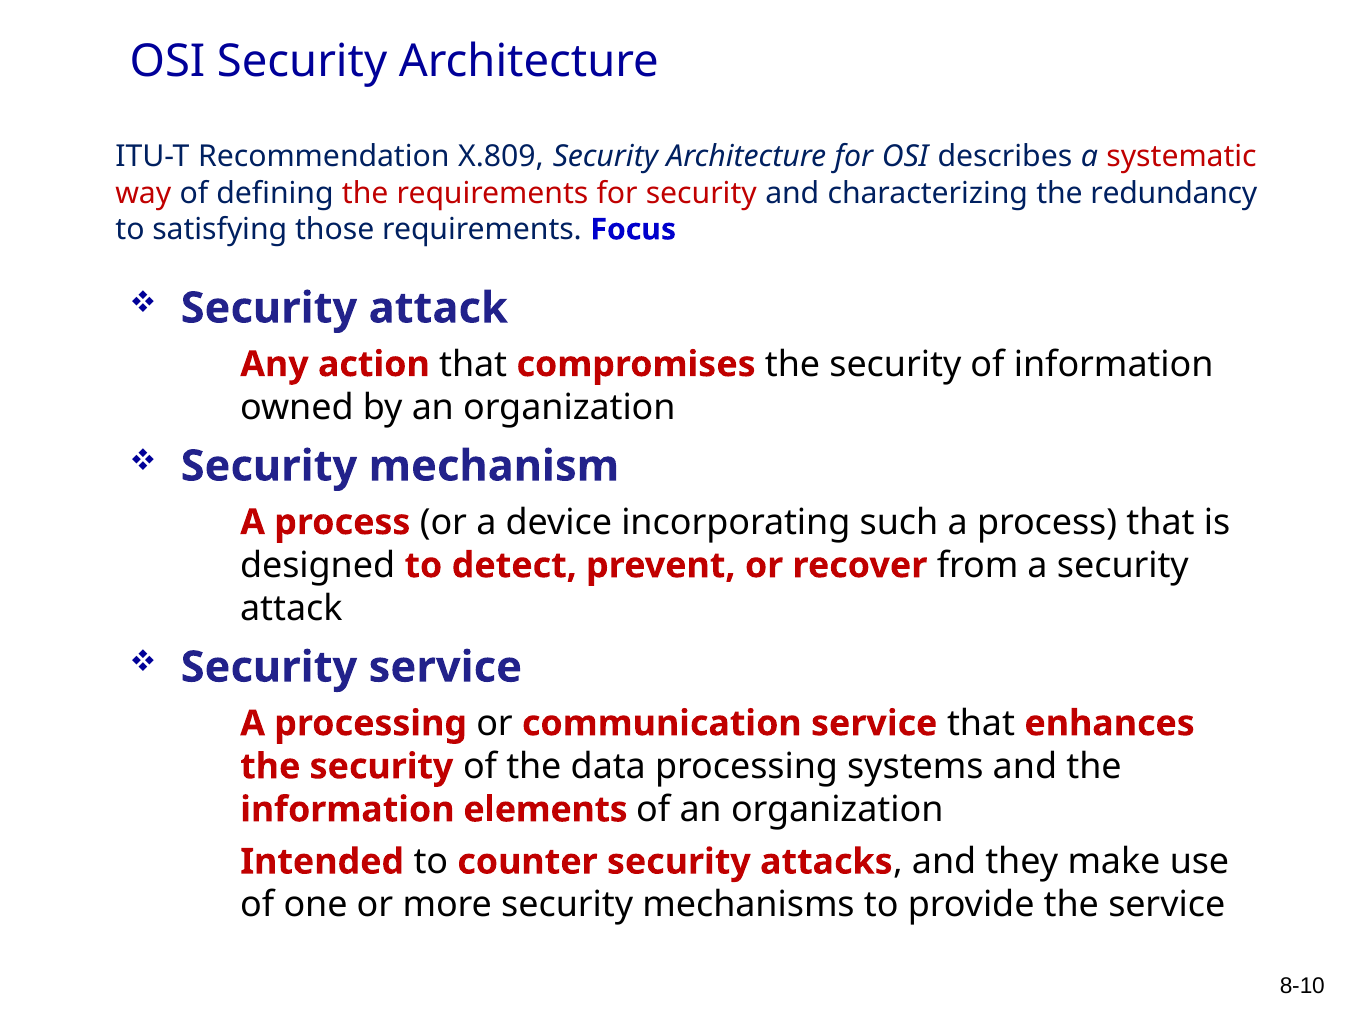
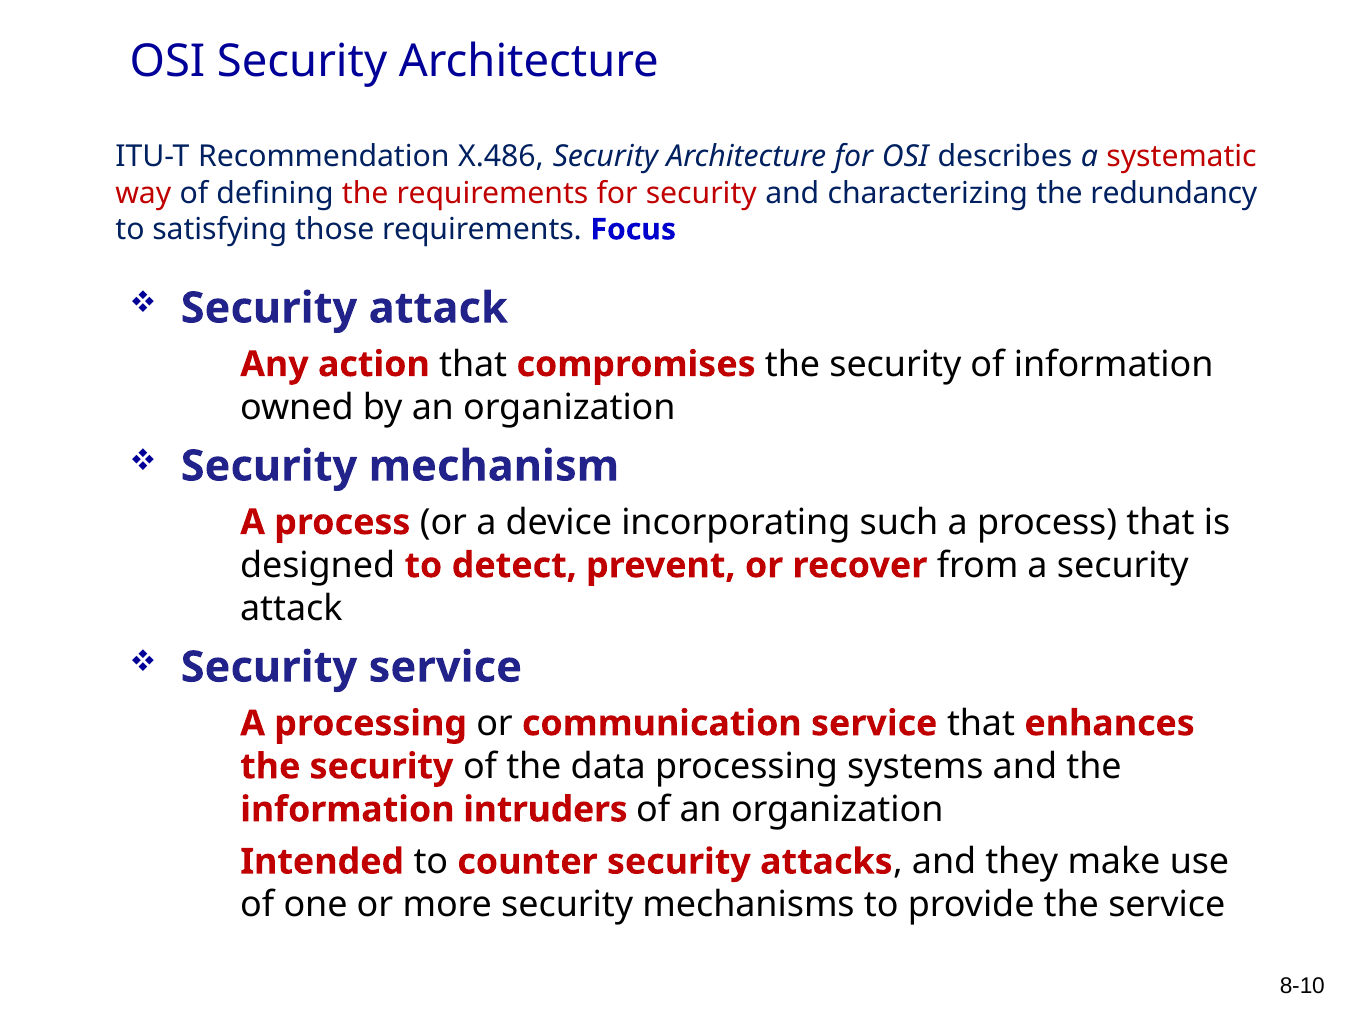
X.809: X.809 -> X.486 (501, 157)
elements: elements -> intruders (546, 809)
